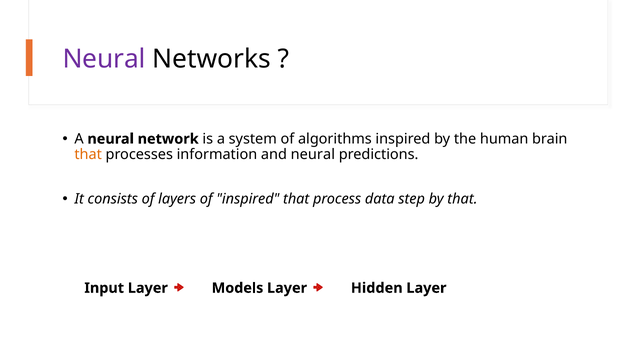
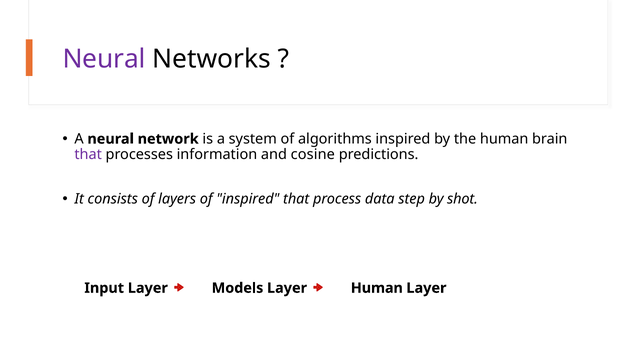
that colour: orange -> purple (88, 154)
and neural: neural -> cosine (313, 154)
by that: that -> shot (462, 199)
Hidden: Hidden -> Human (377, 288)
